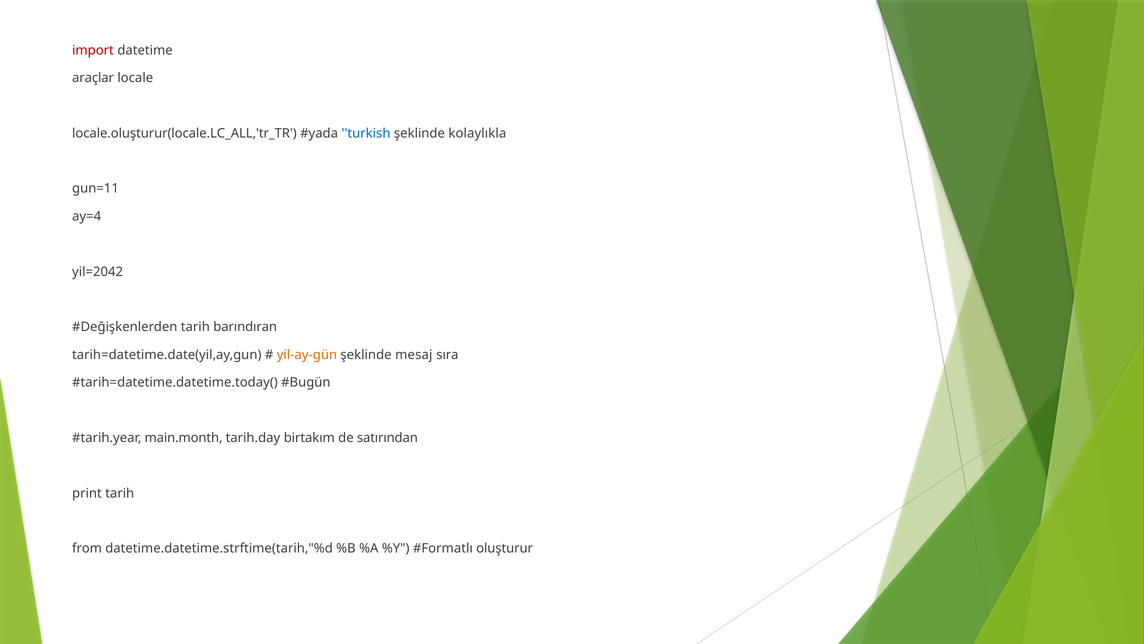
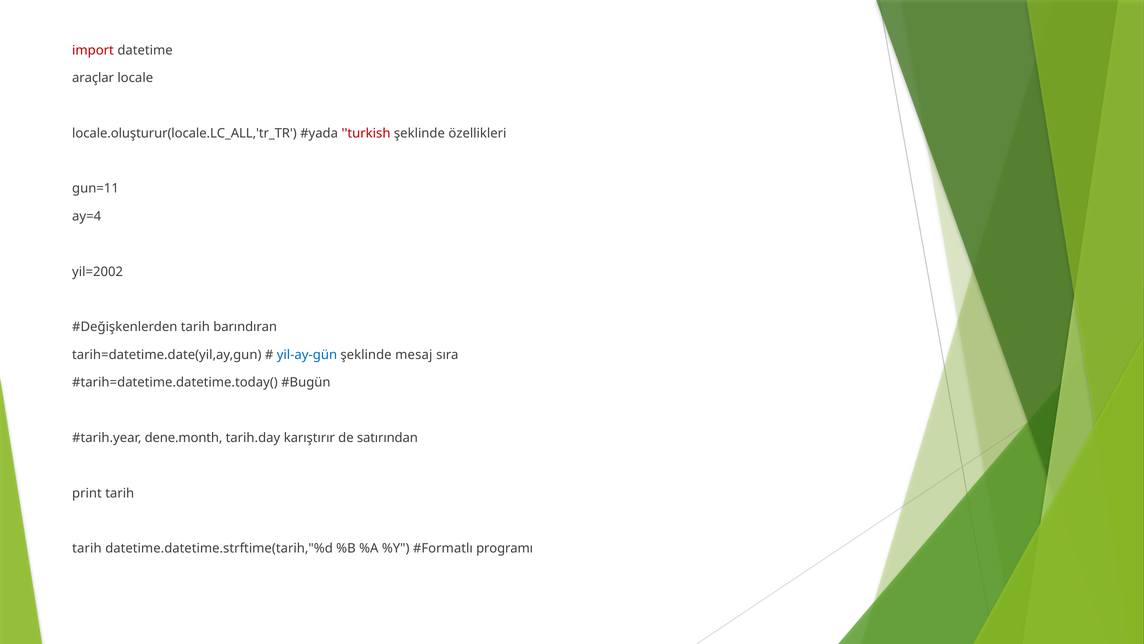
turkish colour: blue -> red (366, 133)
kolaylıkla: kolaylıkla -> özellikleri (477, 133)
yil=2042: yil=2042 -> yil=2002 (98, 272)
yil-ay-gün colour: orange -> blue (307, 355)
main.month: main.month -> dene.month (184, 438)
birtakım: birtakım -> karıştırır (309, 438)
from: from -> tarih (87, 548)
oluşturur: oluşturur -> programı (505, 548)
